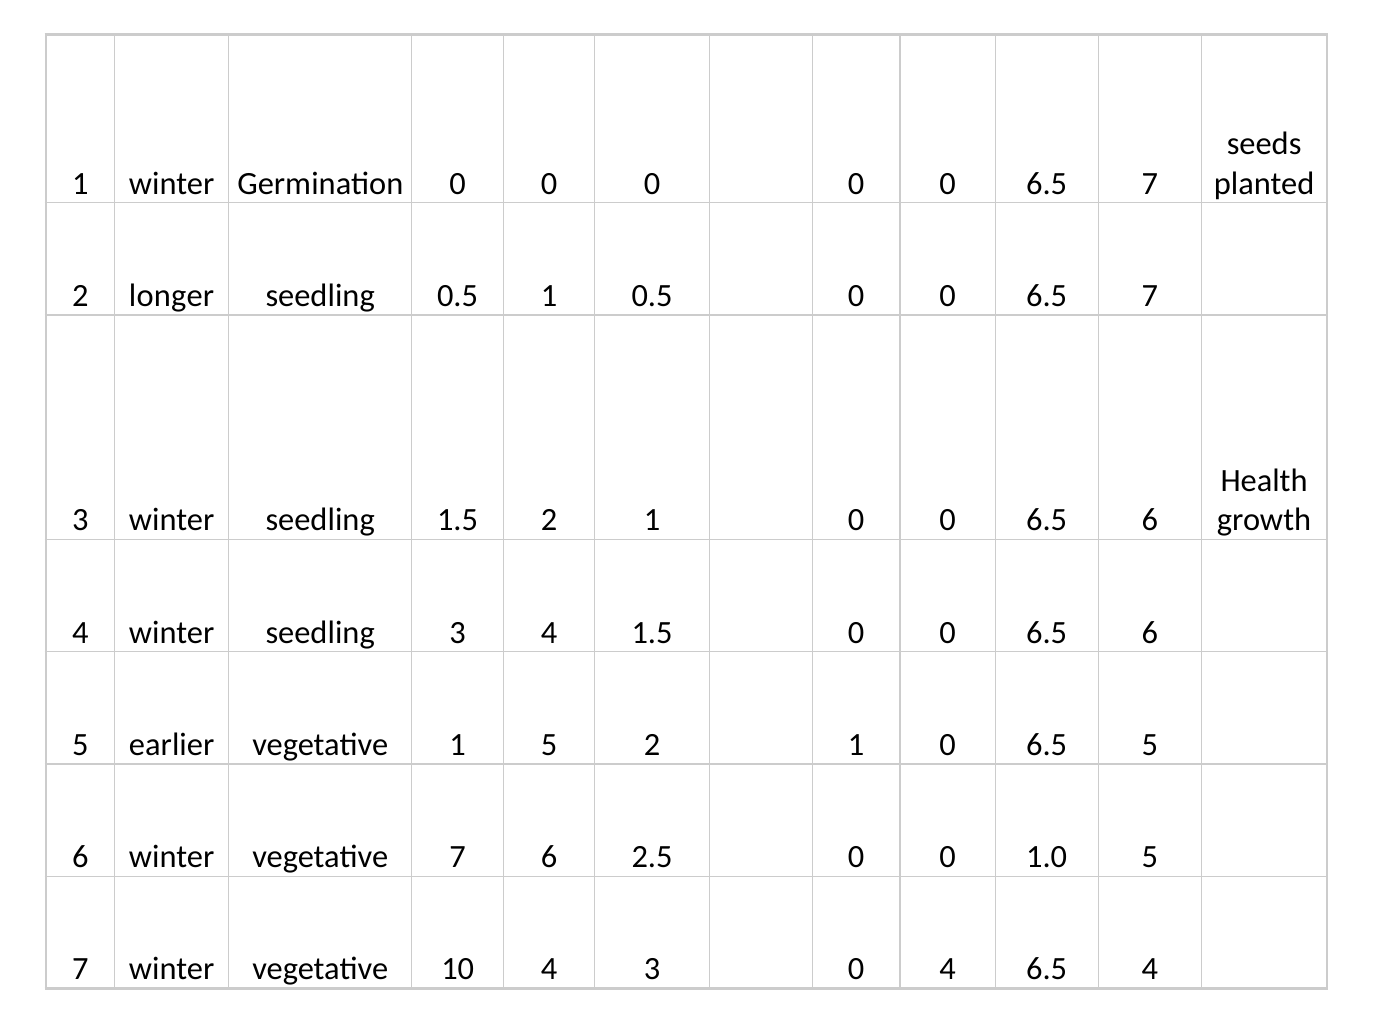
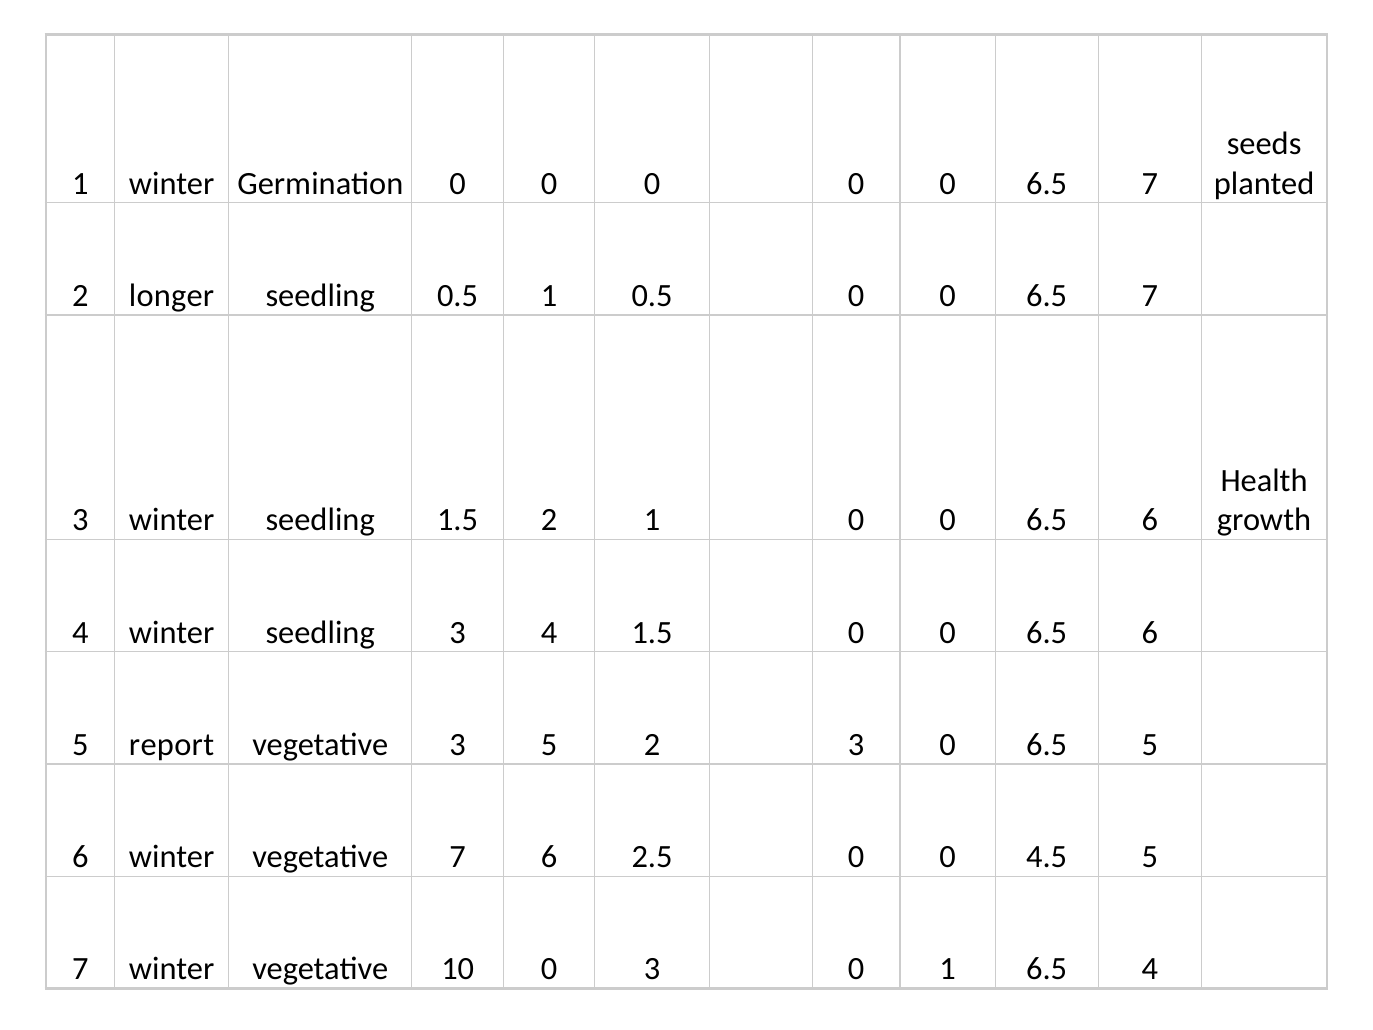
earlier: earlier -> report (172, 744)
vegetative 1: 1 -> 3 (458, 744)
5 2 1: 1 -> 3 (856, 744)
1.0: 1.0 -> 4.5 (1047, 857)
10 4: 4 -> 0 (549, 969)
0 4: 4 -> 1 (948, 969)
